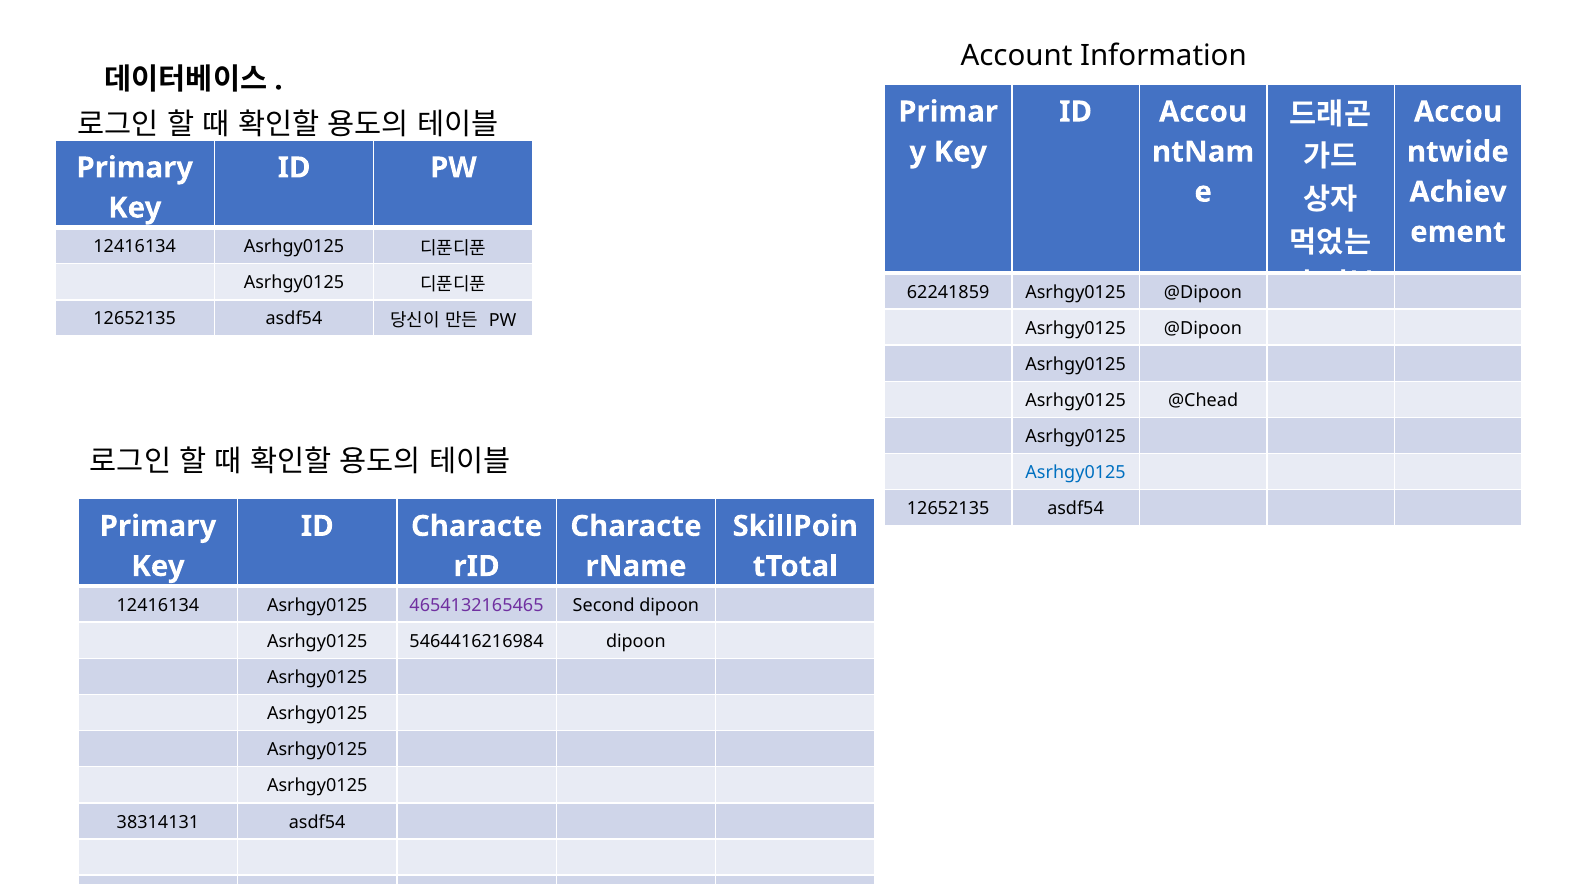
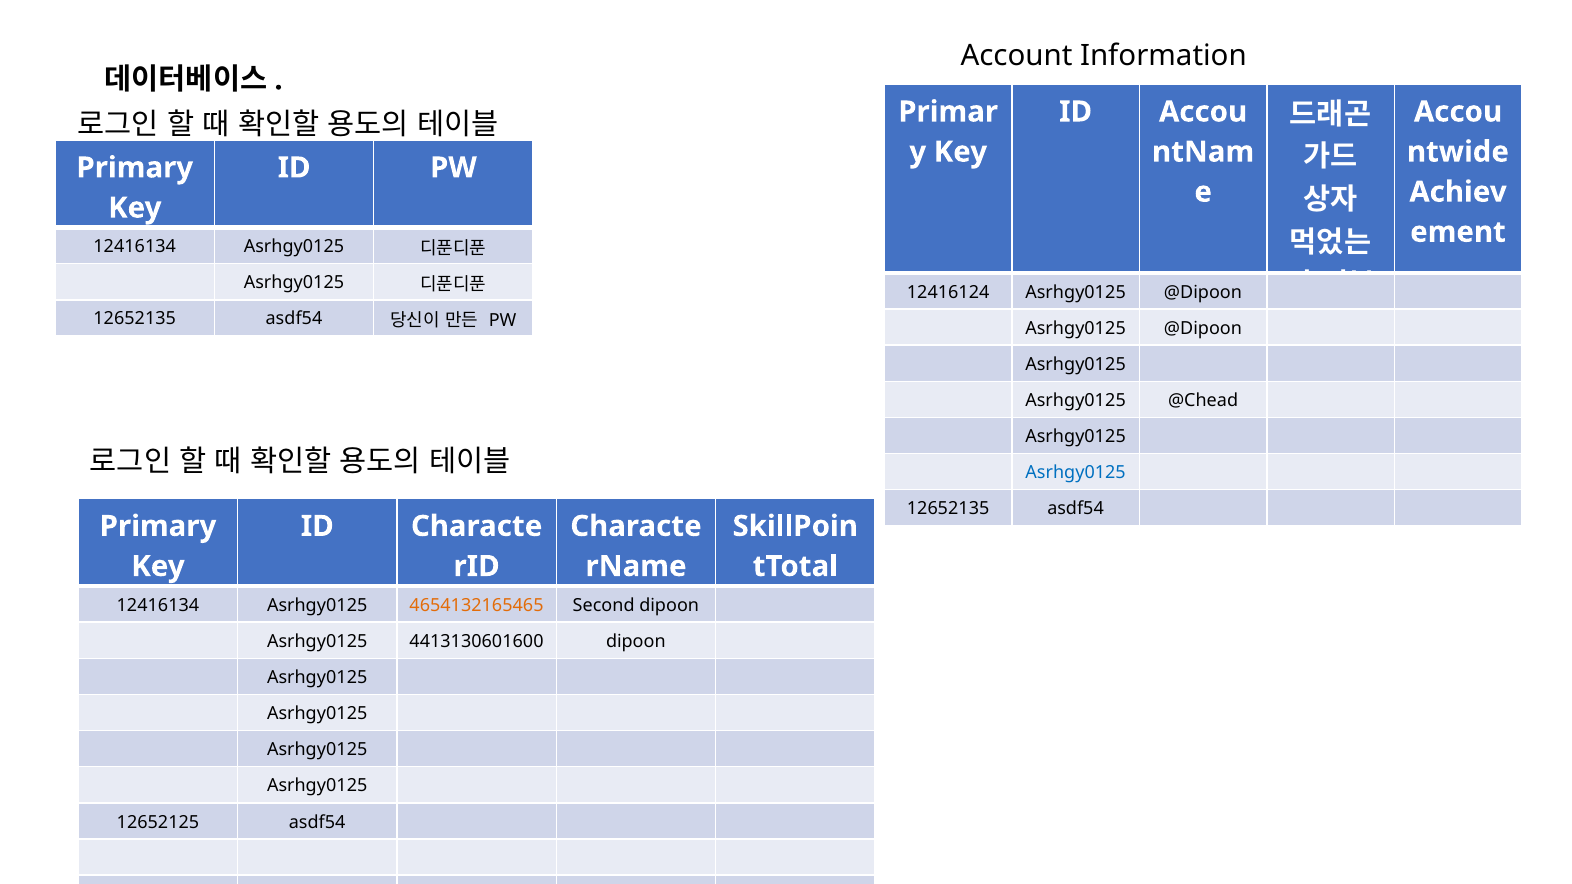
62241859: 62241859 -> 12416124 (948, 292)
4654132165465 colour: purple -> orange (477, 605)
5464416216984: 5464416216984 -> 4413130601600 (477, 642)
38314131: 38314131 -> 12652125 (158, 822)
